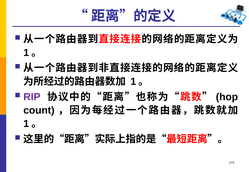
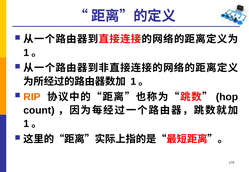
RIP colour: purple -> orange (32, 97)
